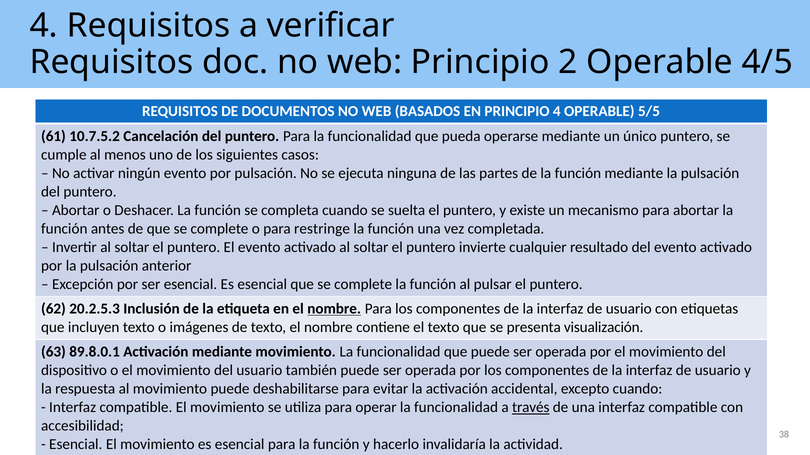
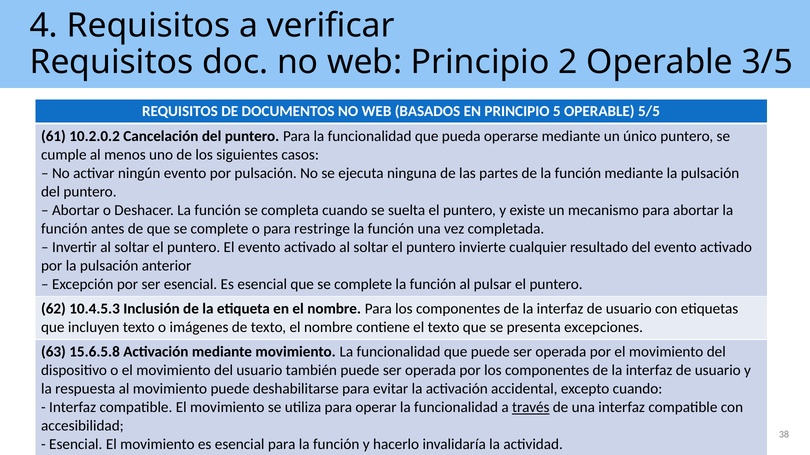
4/5: 4/5 -> 3/5 (767, 62)
PRINCIPIO 4: 4 -> 5 (557, 112)
10.7.5.2: 10.7.5.2 -> 10.2.0.2 (95, 136)
20.2.5.3: 20.2.5.3 -> 10.4.5.3 (95, 309)
nombre underline: present -> none (334, 309)
visualización: visualización -> excepciones (604, 328)
89.8.0.1: 89.8.0.1 -> 15.6.5.8 (95, 352)
